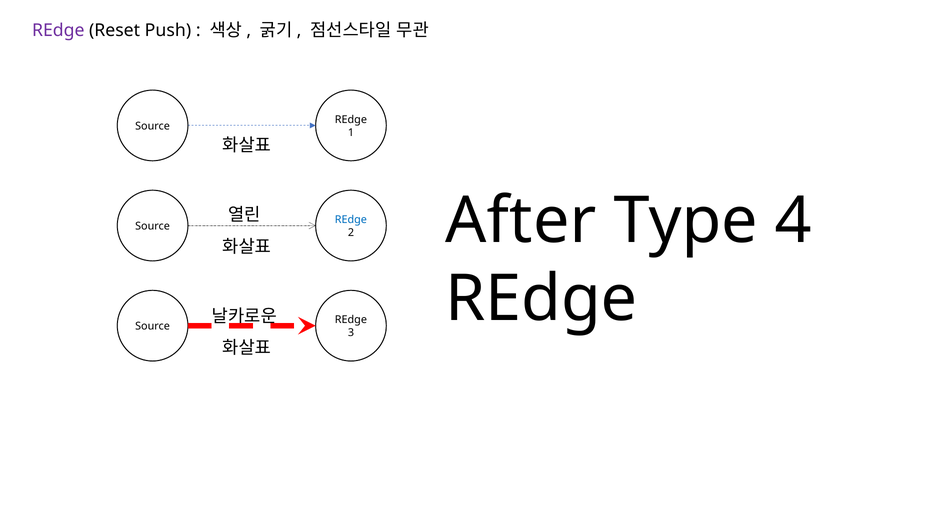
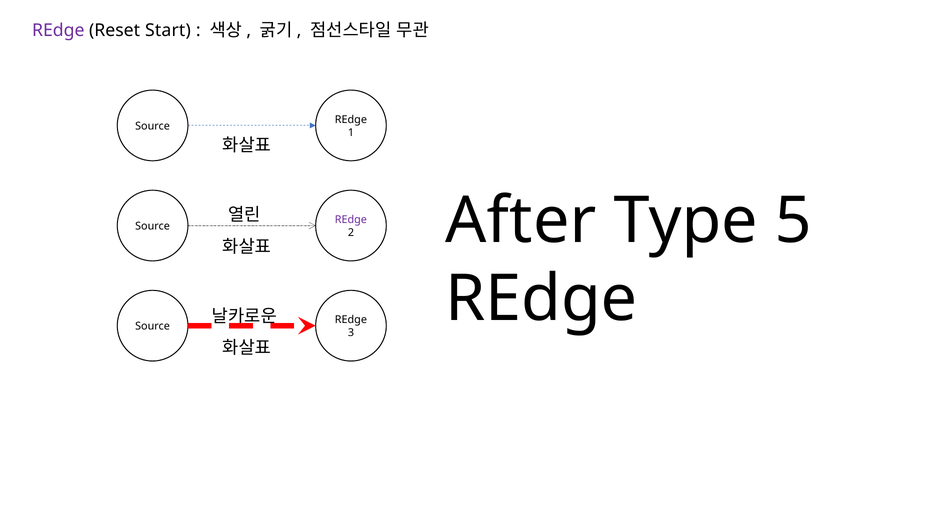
Push: Push -> Start (168, 30)
4: 4 -> 5 (793, 221)
REdge colour: blue -> purple (351, 220)
